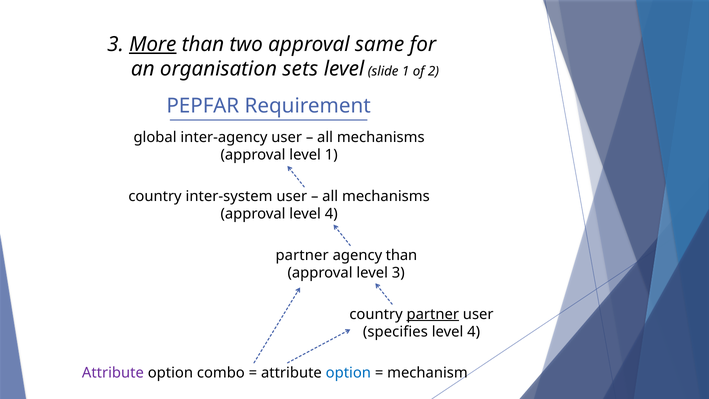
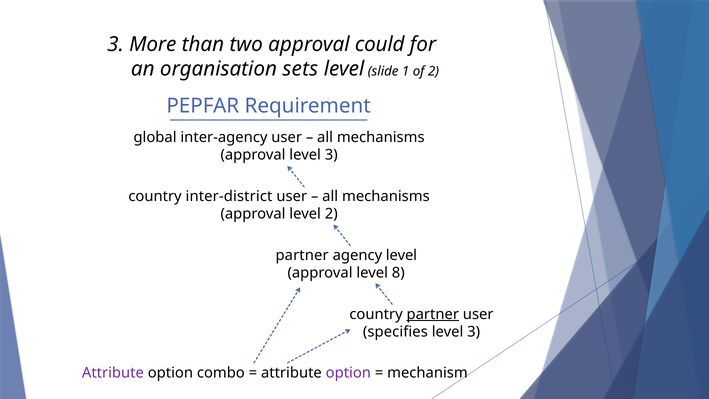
More underline: present -> none (153, 44)
same: same -> could (380, 44)
approval level 1: 1 -> 3 (331, 155)
inter-system: inter-system -> inter-district (229, 196)
approval level 4: 4 -> 2 (331, 214)
agency than: than -> level (401, 255)
level 3: 3 -> 8 (398, 273)
4: 4 -> 3 (474, 332)
option colour: blue -> purple (348, 373)
